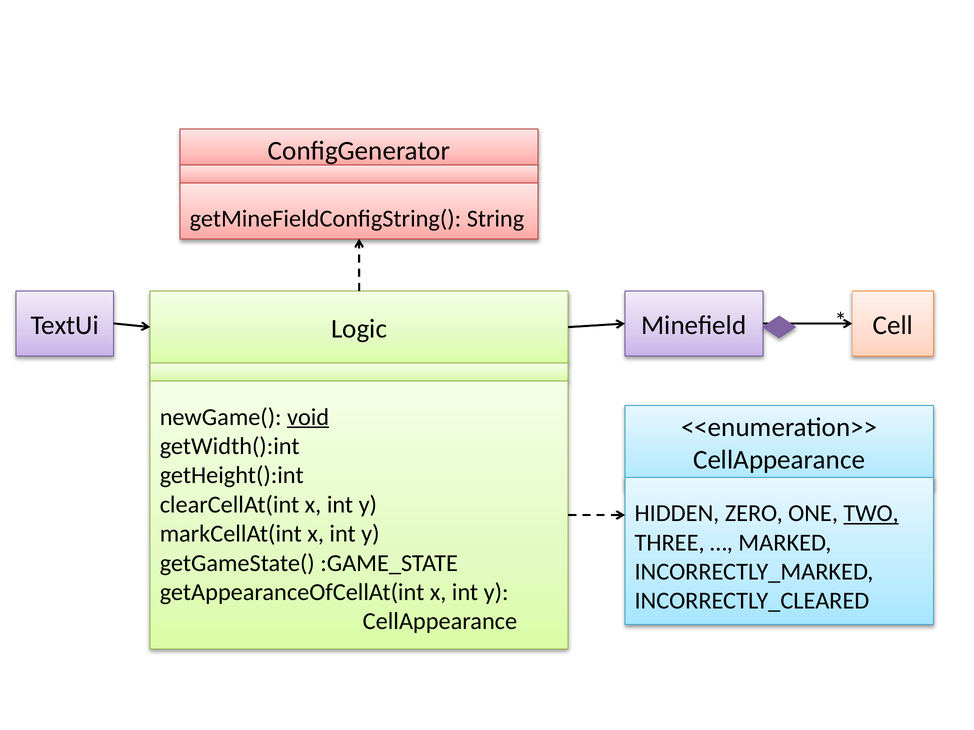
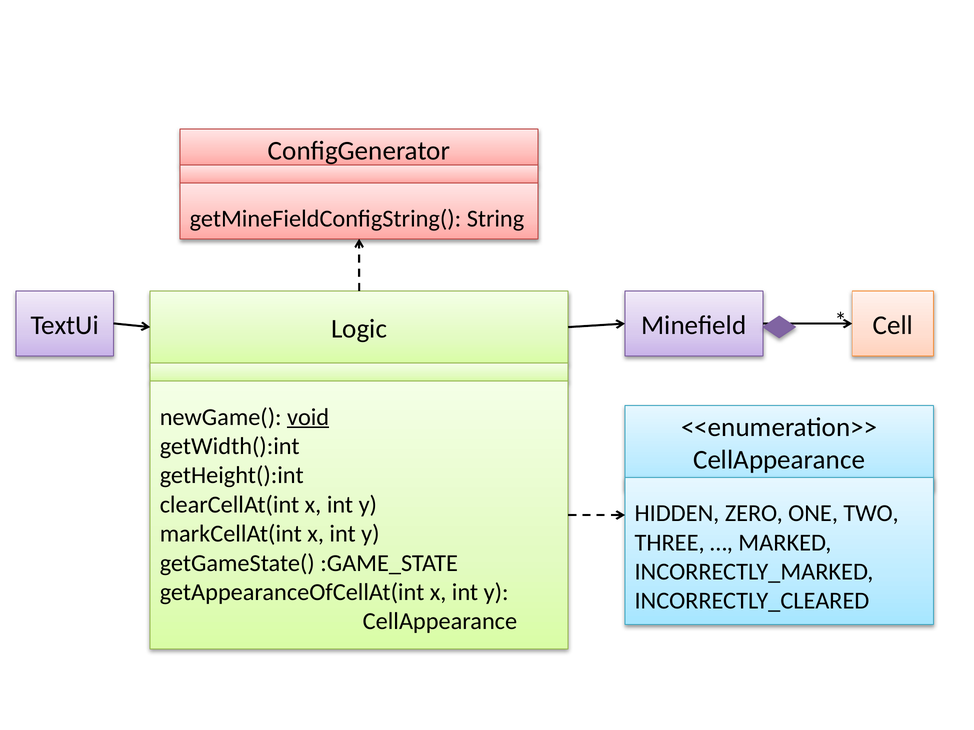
TWO underline: present -> none (871, 514)
